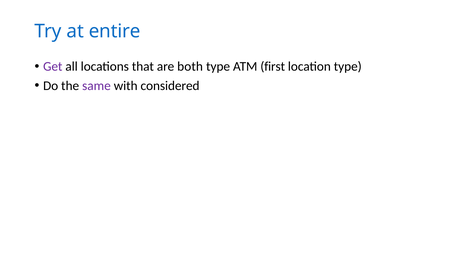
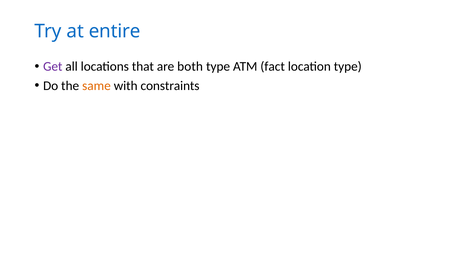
first: first -> fact (273, 66)
same colour: purple -> orange (96, 85)
considered: considered -> constraints (170, 85)
